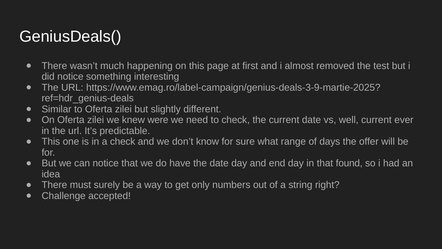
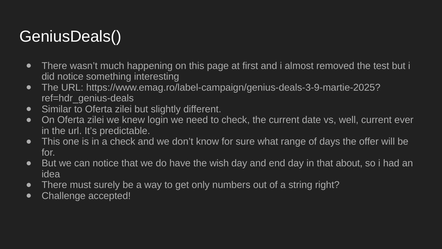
were: were -> login (158, 120)
the date: date -> wish (219, 163)
found: found -> about (349, 163)
